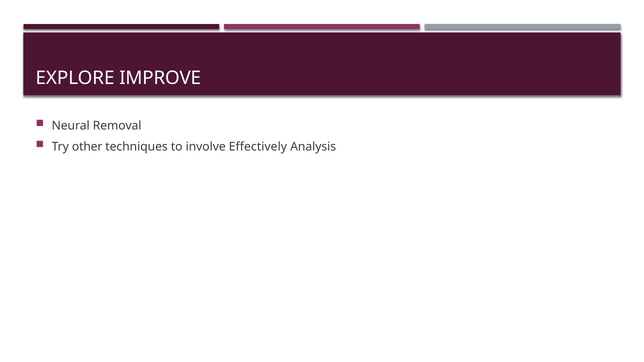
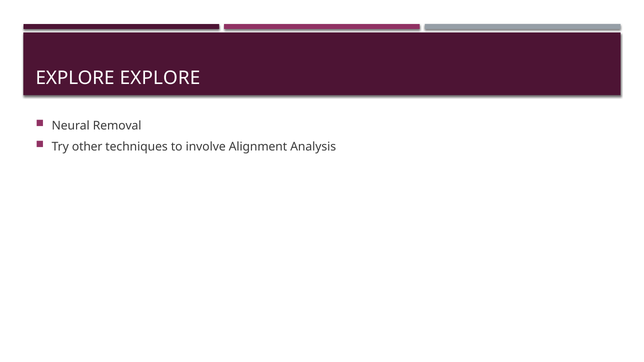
EXPLORE IMPROVE: IMPROVE -> EXPLORE (160, 78)
Effectively: Effectively -> Alignment (258, 147)
